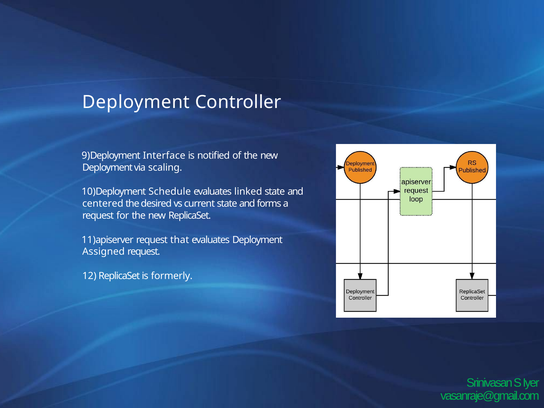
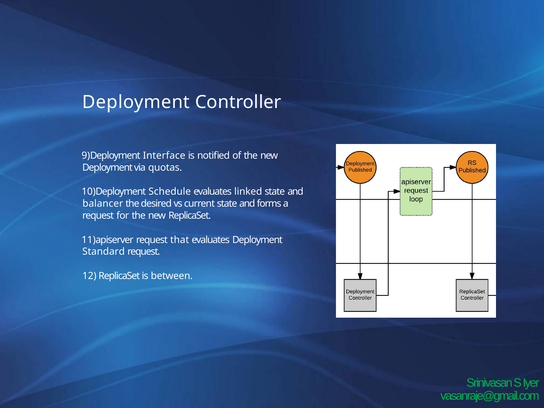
scaling: scaling -> quotas (165, 167)
centered: centered -> balancer (103, 204)
Assigned: Assigned -> Standard (104, 252)
formerly: formerly -> between (172, 276)
